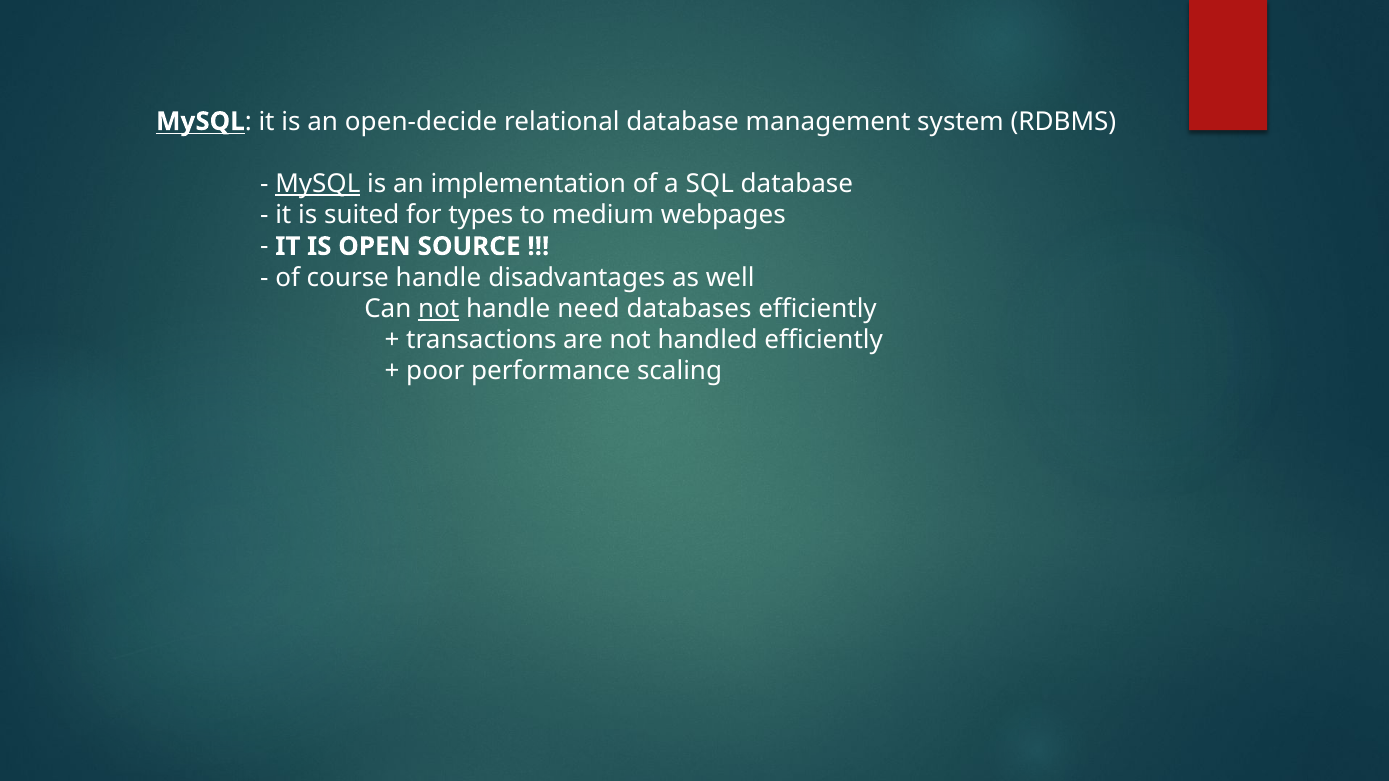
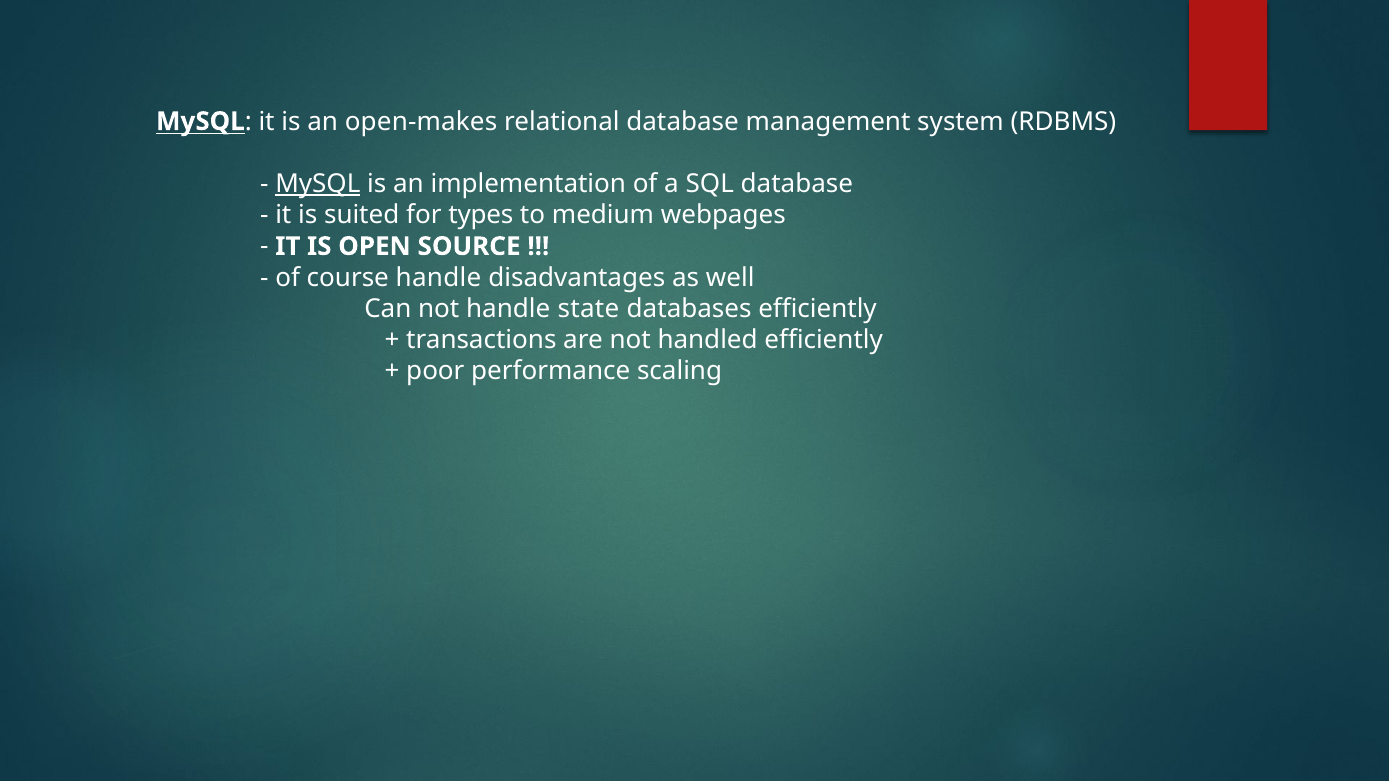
open-decide: open-decide -> open-makes (421, 121)
not underline: present -> none (439, 309)
need: need -> state (588, 309)
